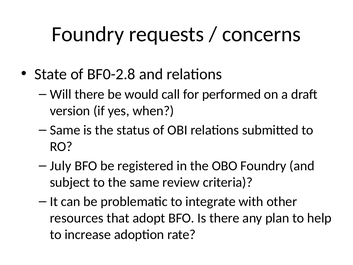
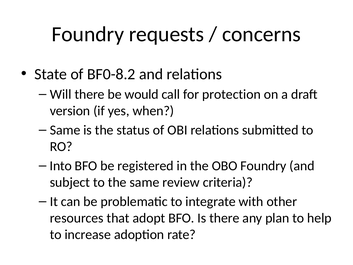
BF0-2.8: BF0-2.8 -> BF0-8.2 (111, 74)
performed: performed -> protection (231, 94)
July: July -> Into (61, 166)
